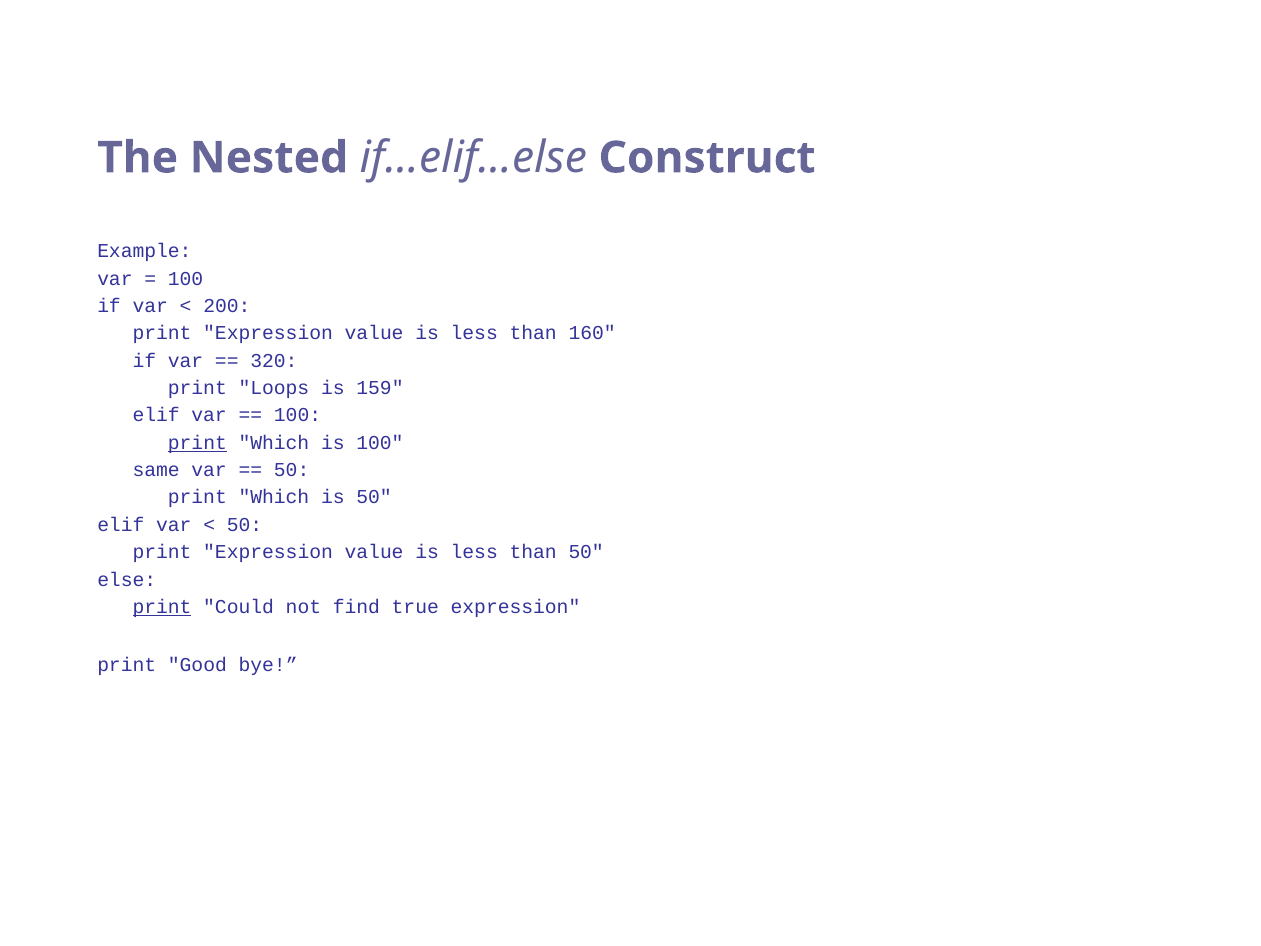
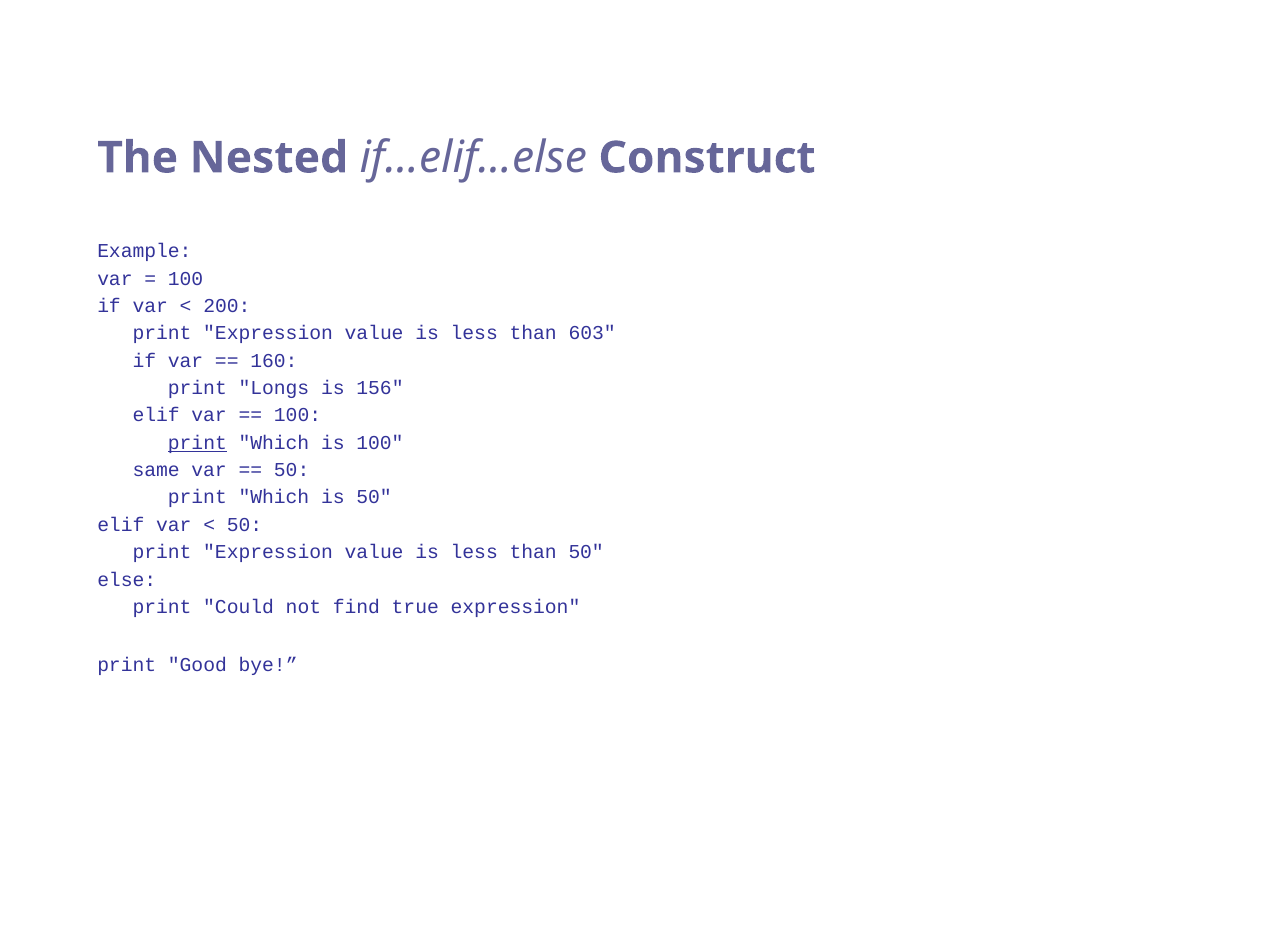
160: 160 -> 603 (592, 333)
320: 320 -> 160 (274, 361)
Loops: Loops -> Longs (274, 388)
159: 159 -> 156 (380, 388)
print underline: present -> none (162, 607)
